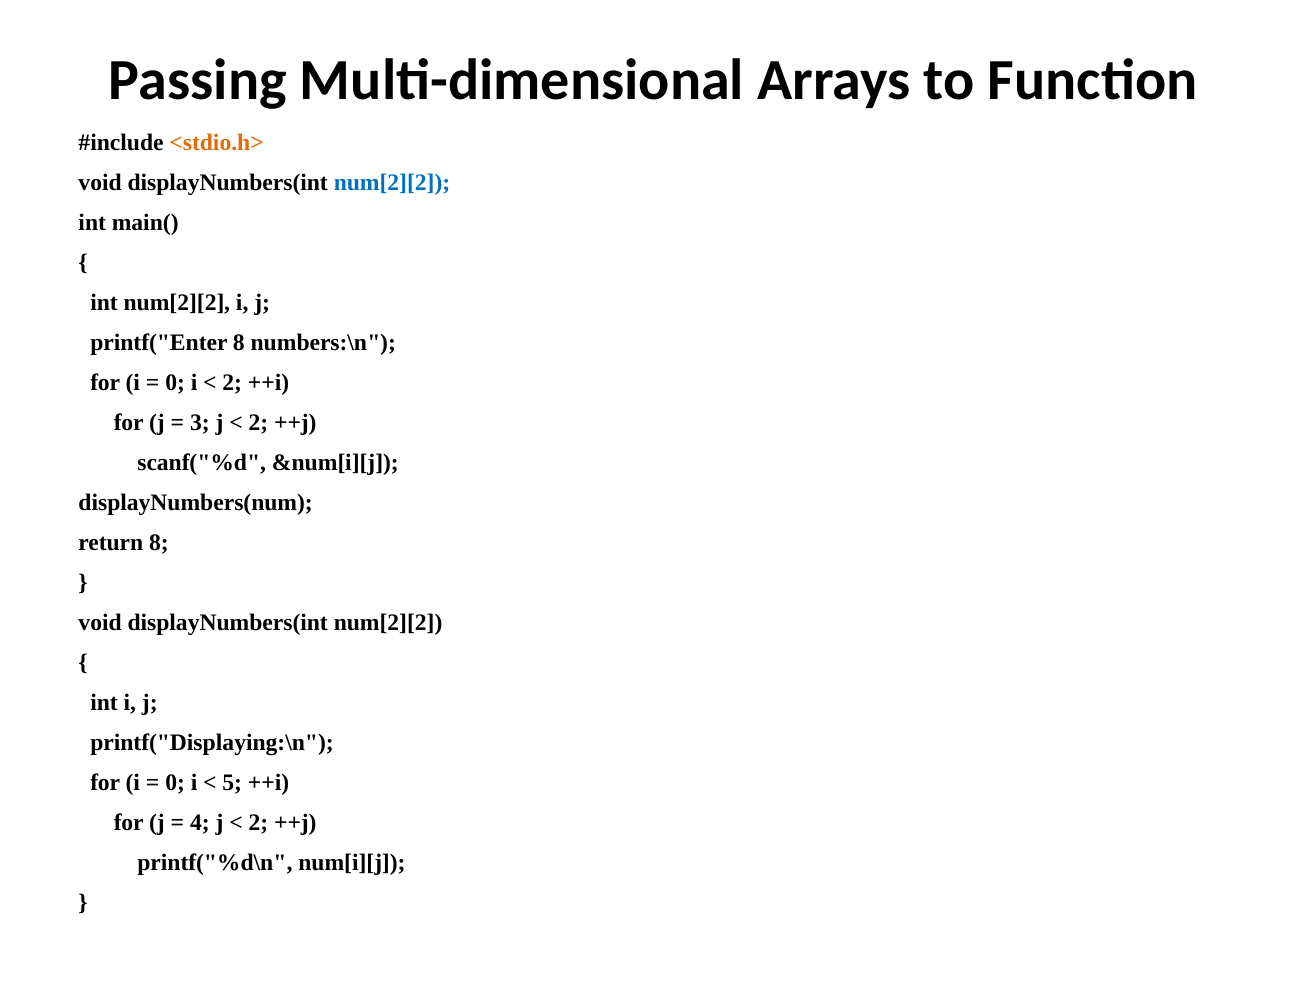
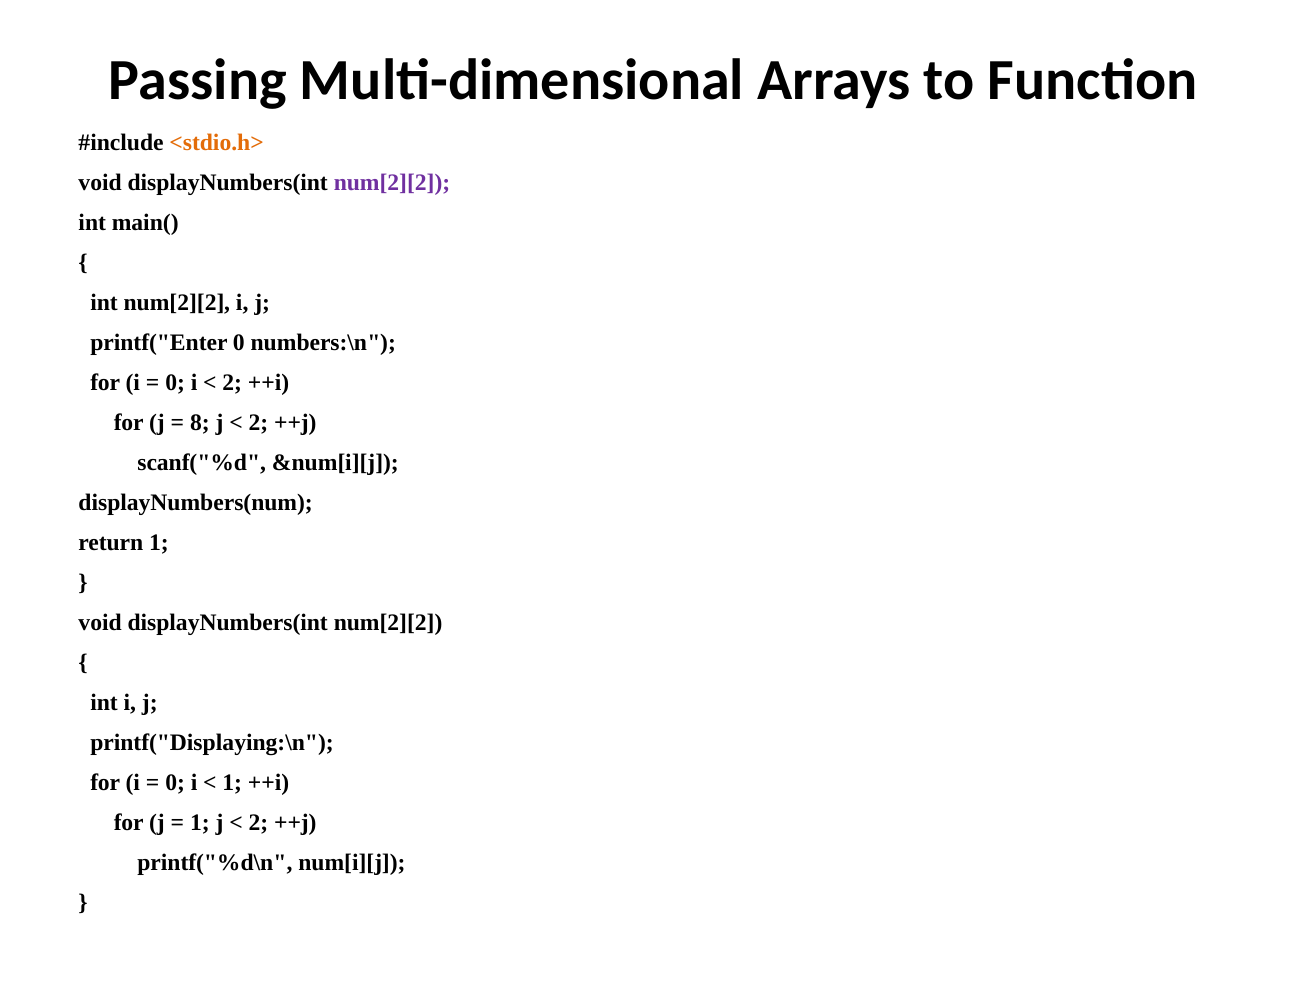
num[2][2 colour: blue -> purple (392, 182)
printf("Enter 8: 8 -> 0 (239, 342)
3: 3 -> 8 (200, 422)
return 8: 8 -> 1 (159, 542)
5: 5 -> 1 (232, 782)
4: 4 -> 1 (200, 822)
